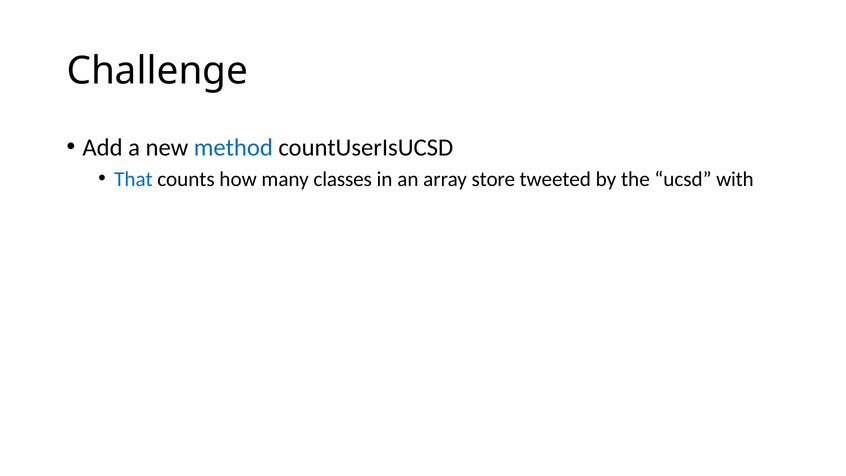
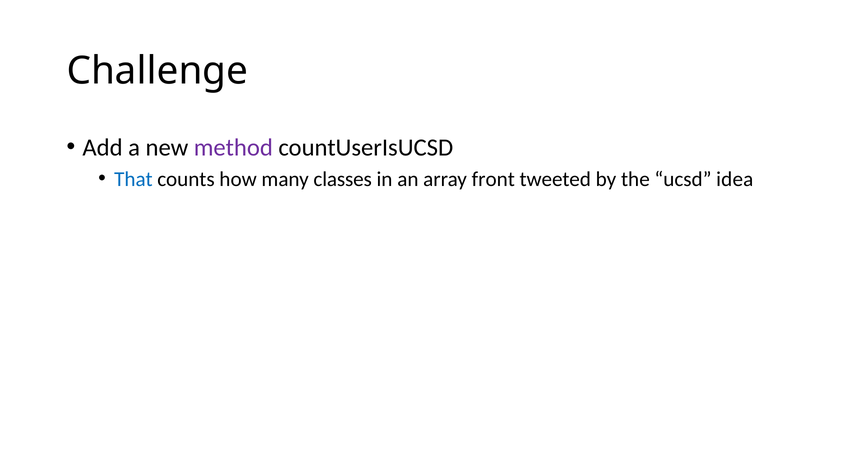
method colour: blue -> purple (233, 147)
store: store -> front (493, 179)
with: with -> idea (735, 179)
